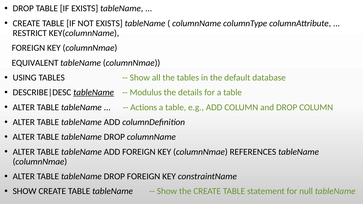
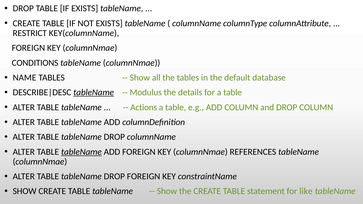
EQUIVALENT: EQUIVALENT -> CONDITIONS (35, 63)
USING: USING -> NAME (25, 78)
tableName underline: none -> present (81, 152)
null: null -> like (306, 191)
